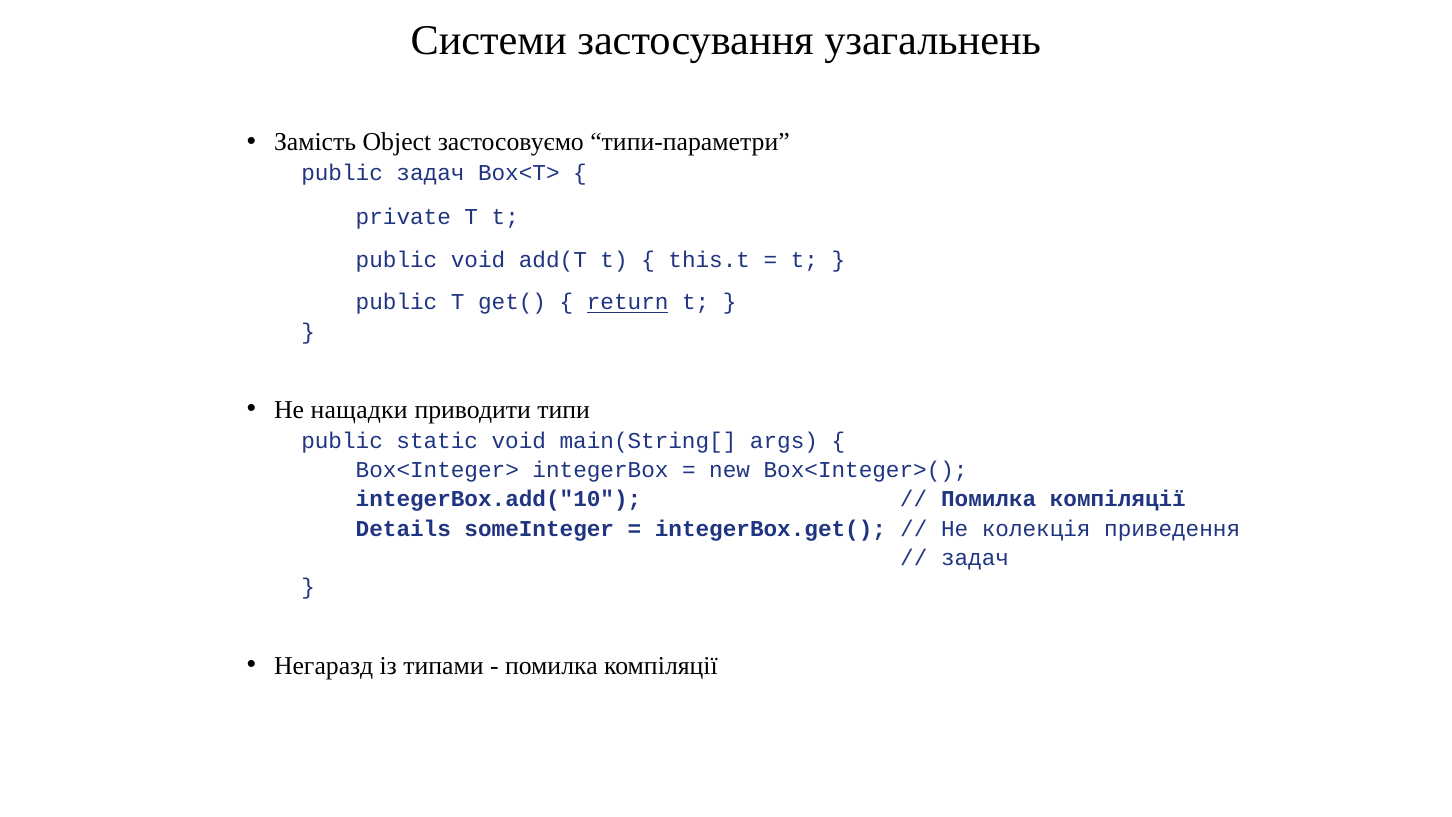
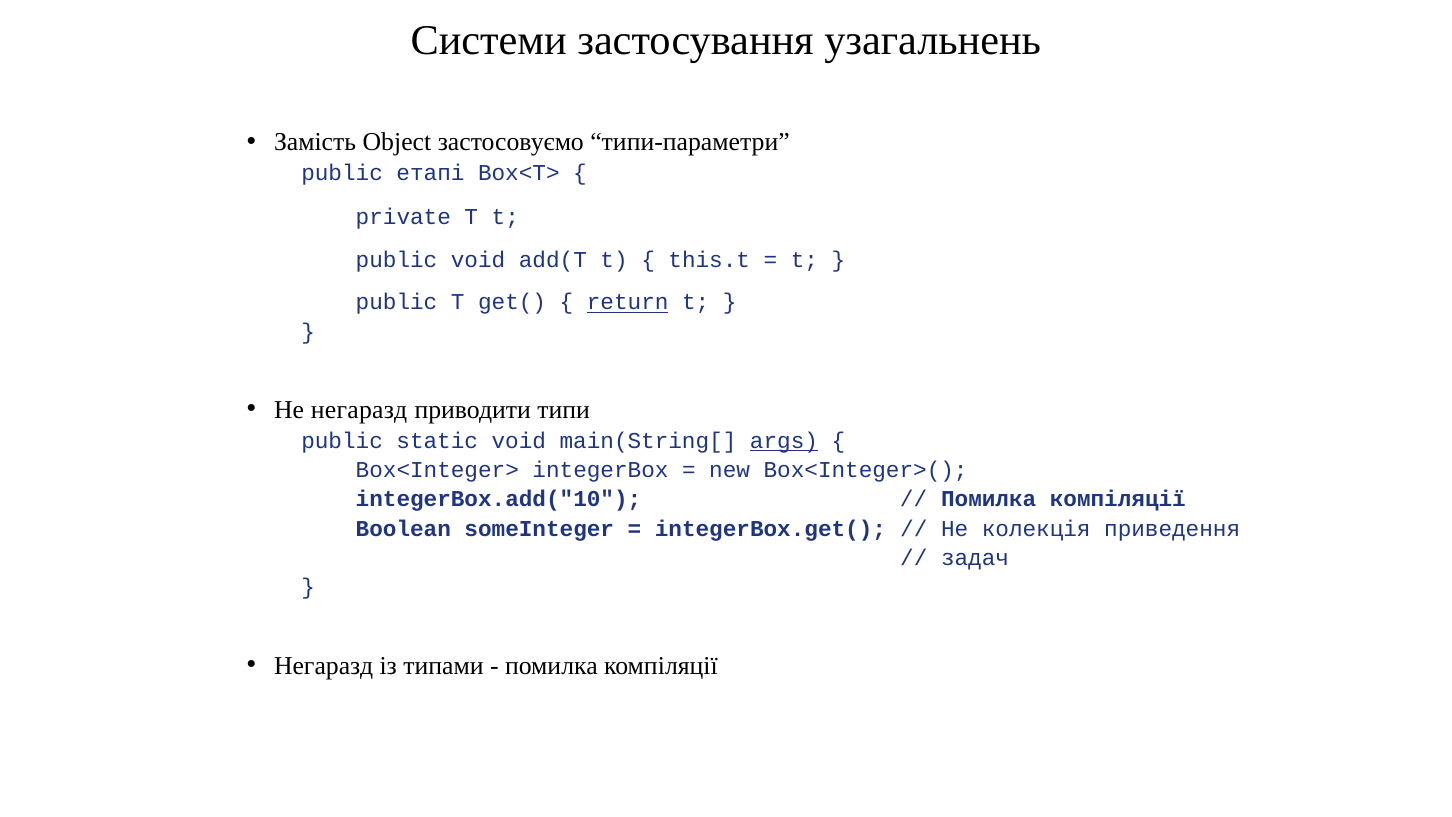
public задач: задач -> етапі (430, 173)
Не нащадки: нащадки -> негаразд (359, 410)
args underline: none -> present (784, 441)
Details: Details -> Boolean (403, 529)
